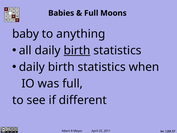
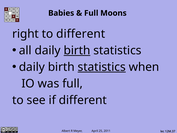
baby: baby -> right (26, 34)
to anything: anything -> different (81, 34)
statistics underline: none -> present (102, 67)
